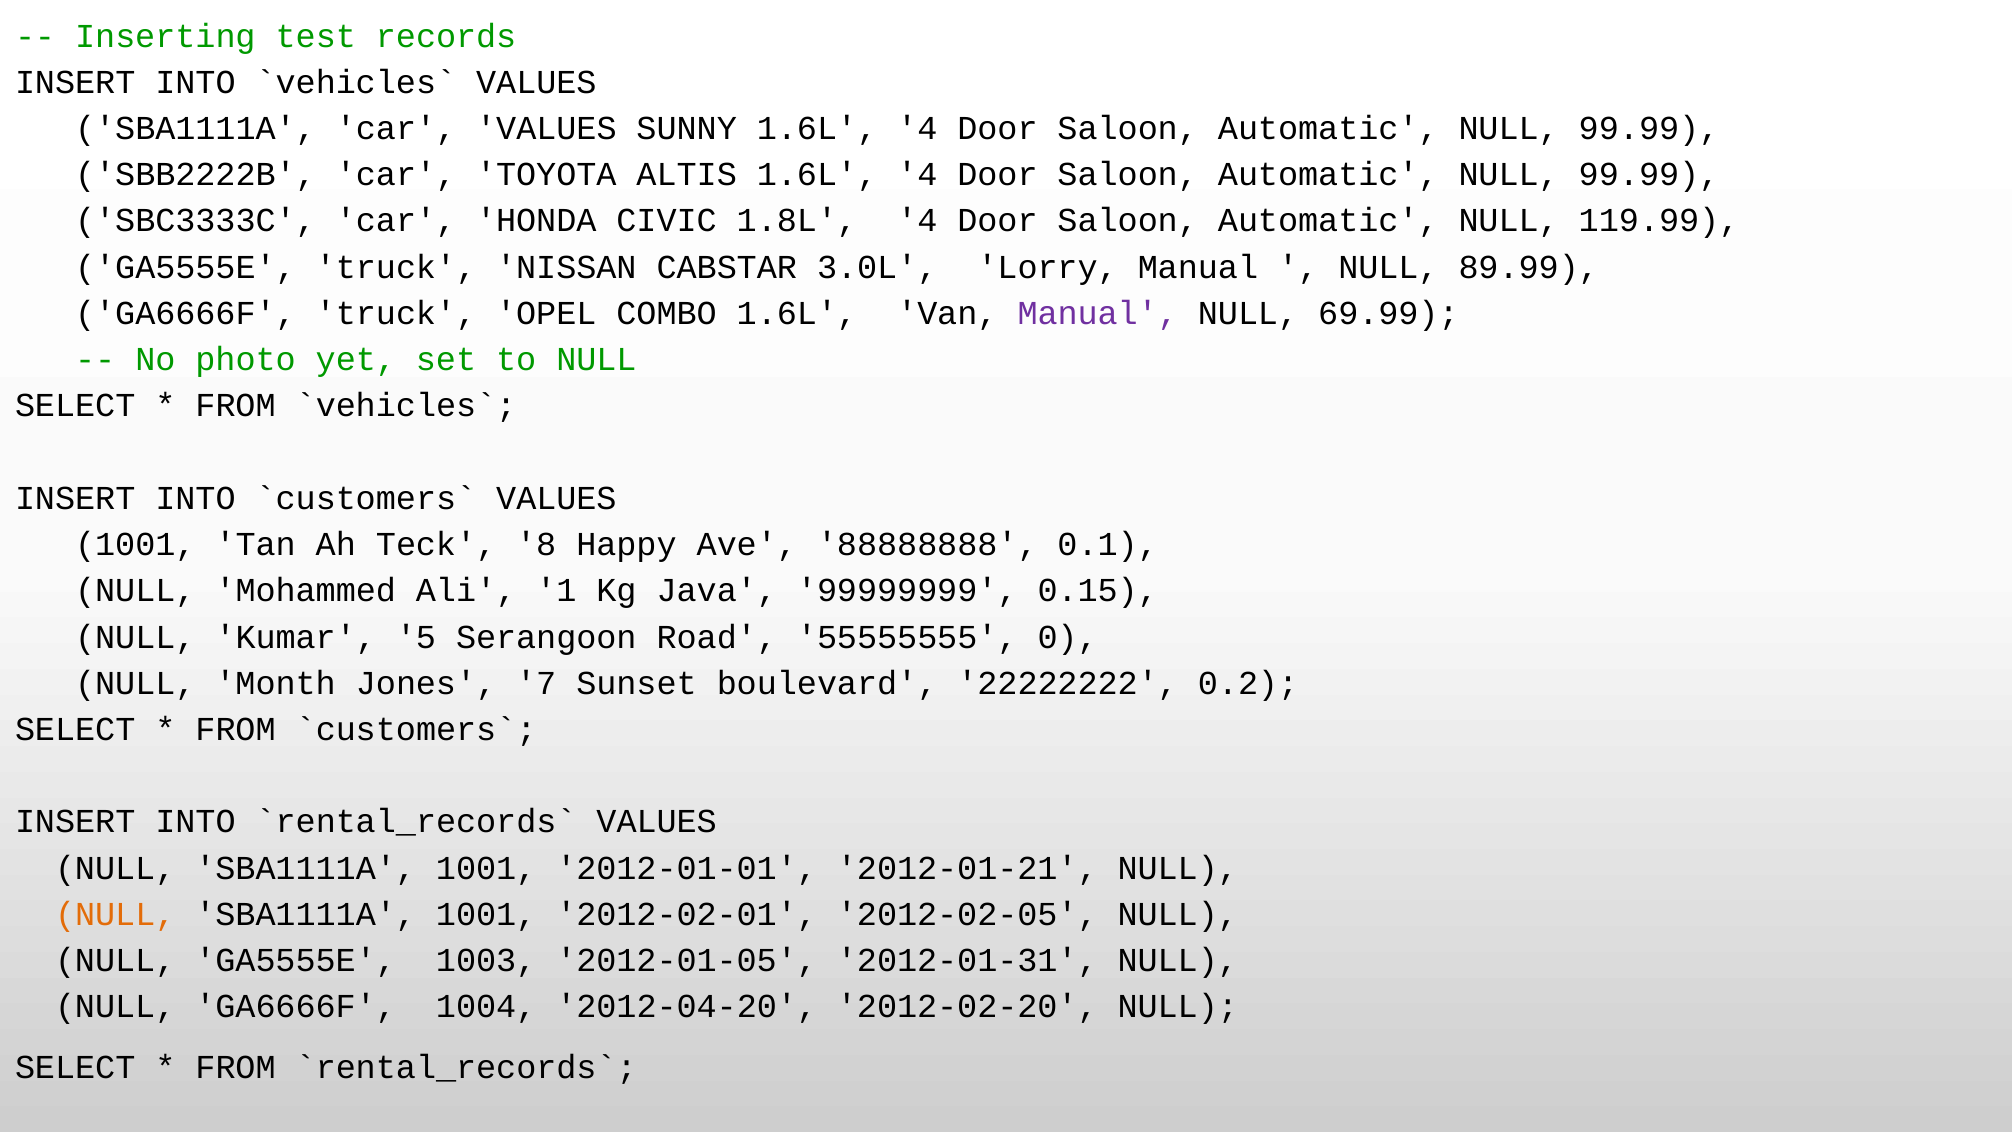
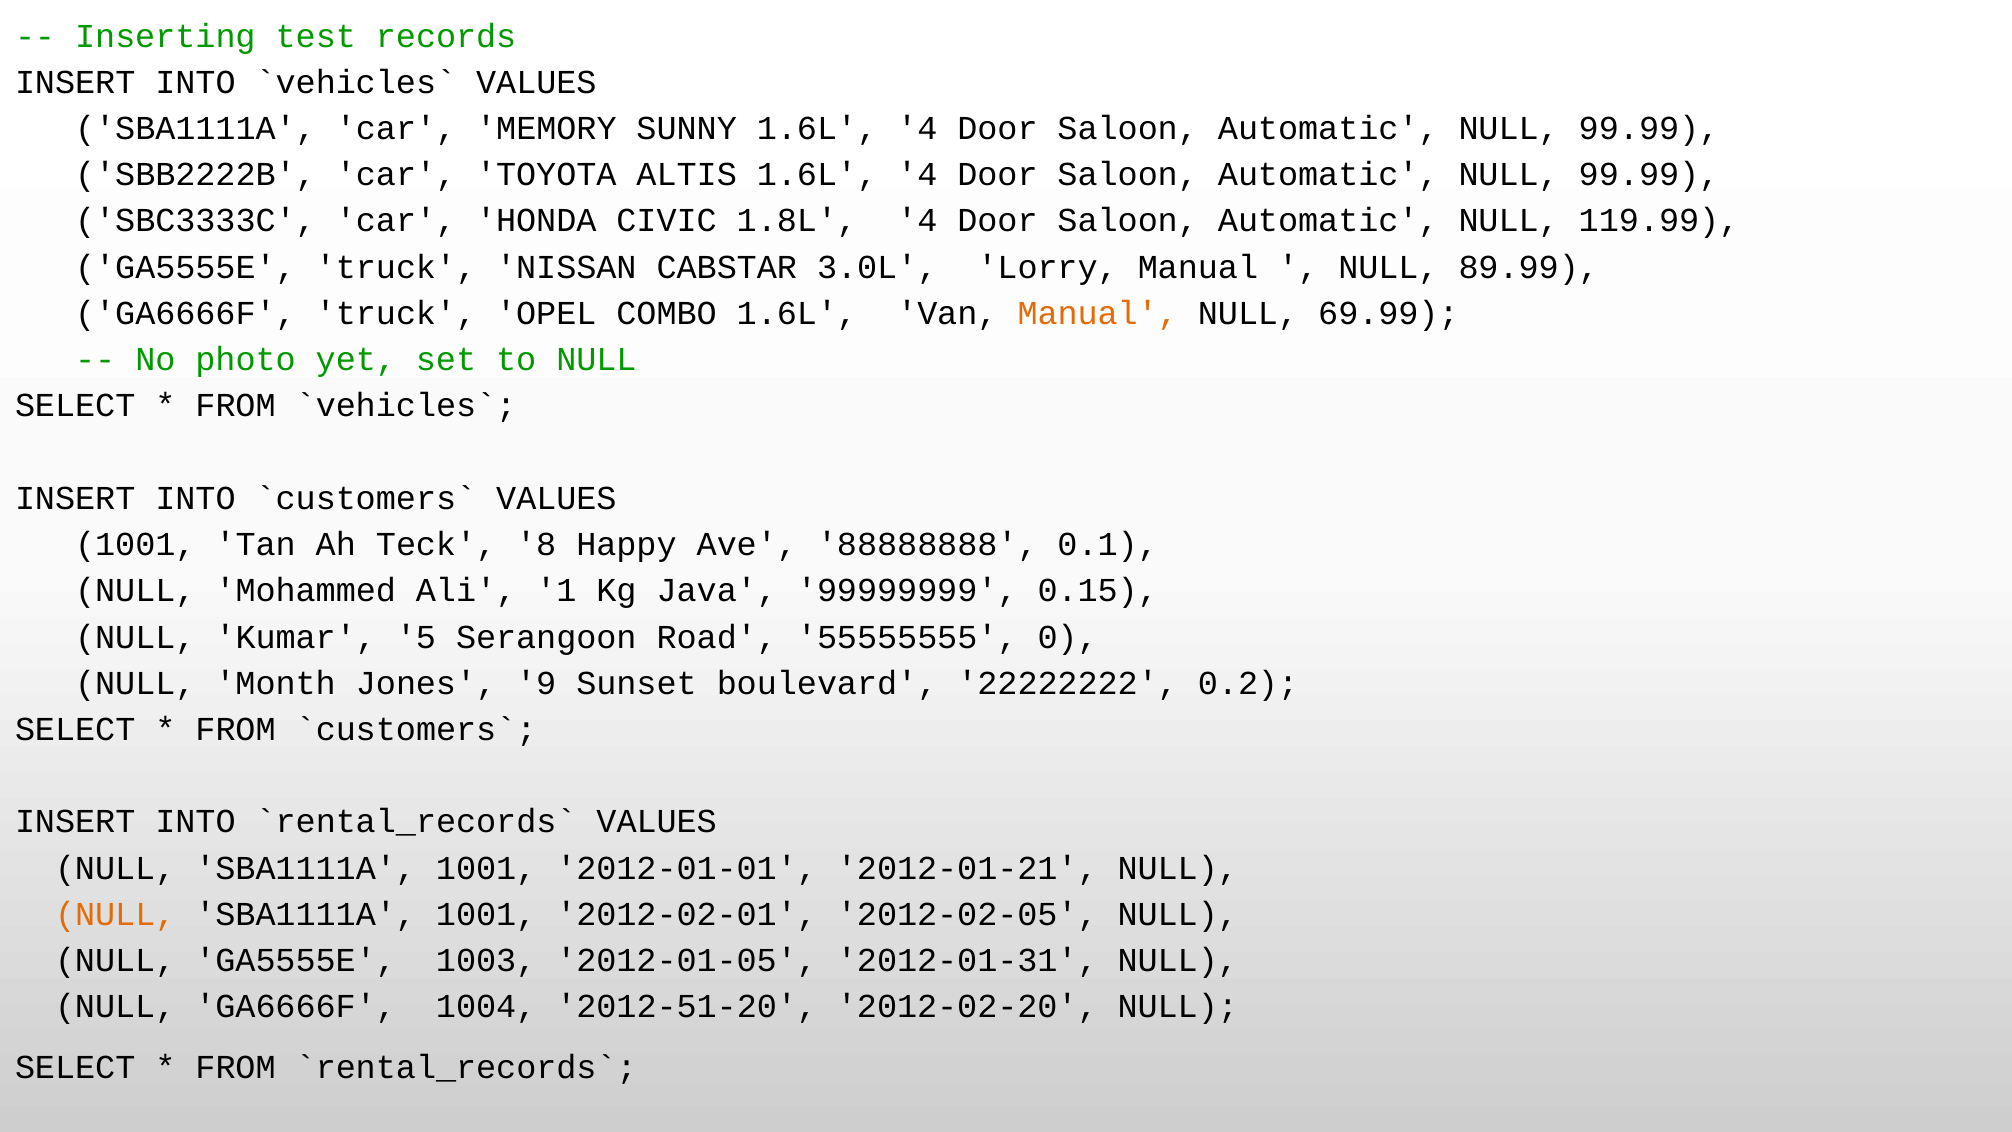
car VALUES: VALUES -> MEMORY (546, 128)
Manual colour: purple -> orange (1098, 313)
7: 7 -> 9 (536, 683)
2012-04-20: 2012-04-20 -> 2012-51-20 (687, 1007)
